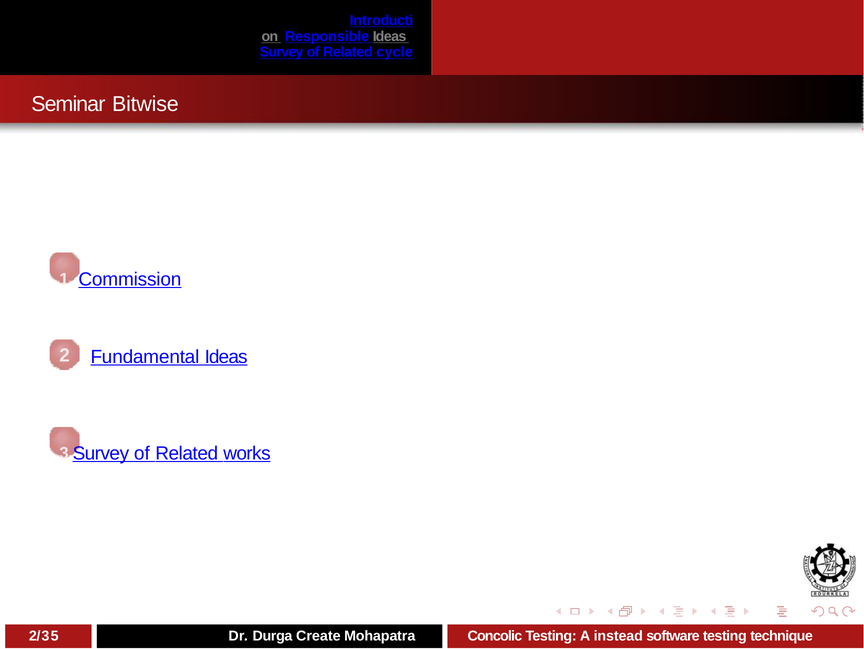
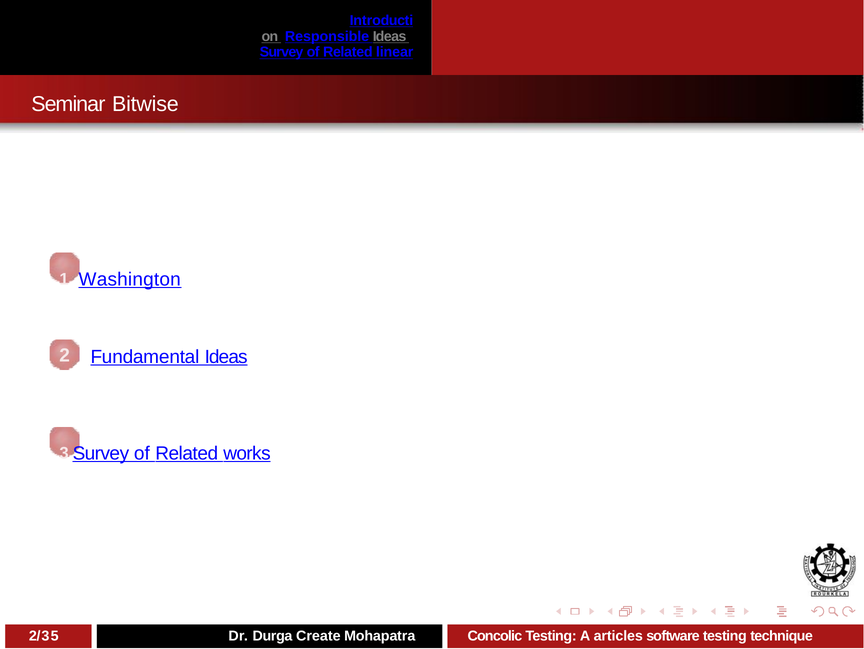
cycle: cycle -> linear (395, 52)
Commission: Commission -> Washington (130, 279)
instead: instead -> articles (618, 636)
